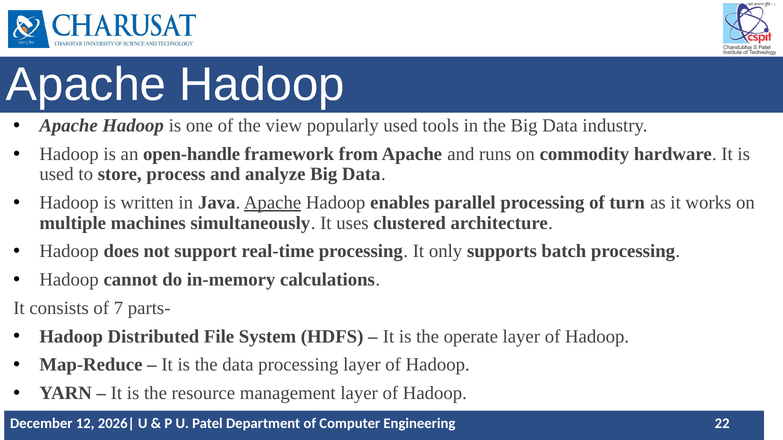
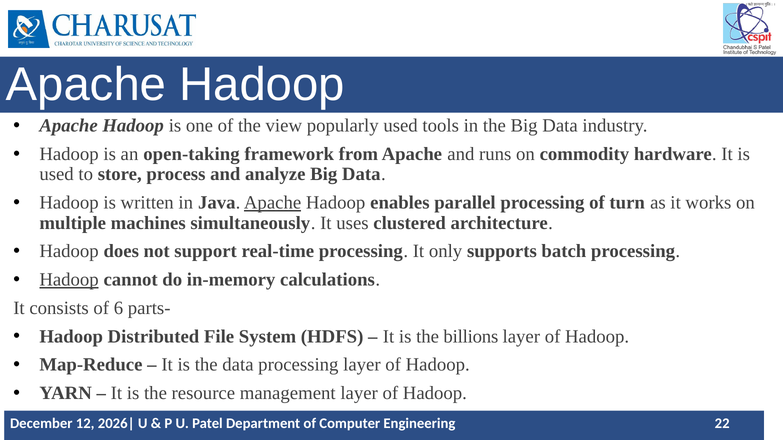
open-handle: open-handle -> open-taking (191, 154)
Hadoop underline: none -> present (69, 280)
7: 7 -> 6 (118, 308)
operate: operate -> billions (471, 337)
